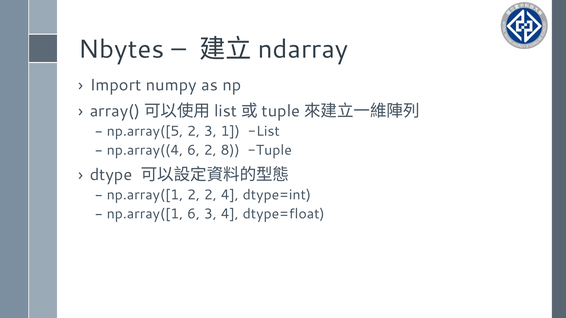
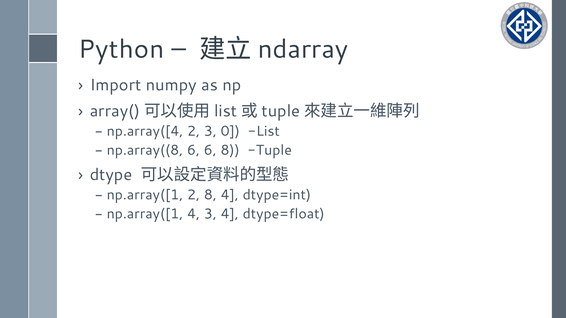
Nbytes: Nbytes -> Python (121, 49)
np.array([5: np.array([5 -> np.array([4 (145, 131)
1: 1 -> 0 (230, 131)
np.array((4: np.array((4 -> np.array((8 (145, 150)
6 2: 2 -> 6 (210, 150)
2 2: 2 -> 8 (210, 195)
np.array([1 6: 6 -> 4 (194, 214)
